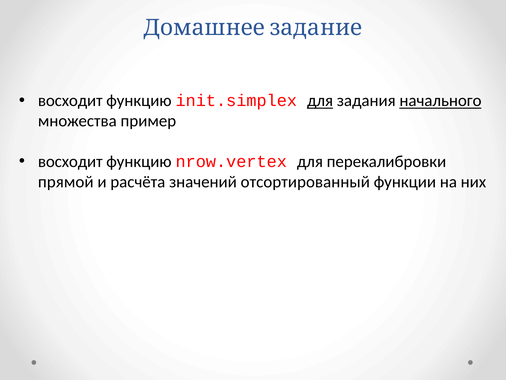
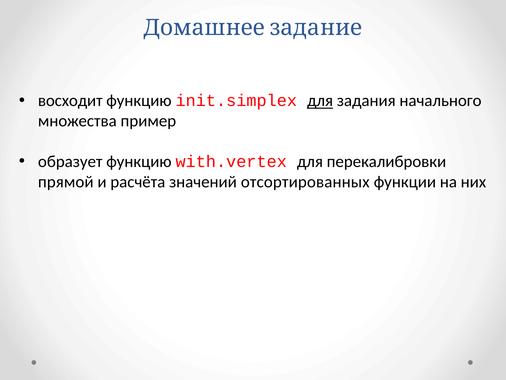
начального underline: present -> none (440, 101)
восходит: восходит -> образует (70, 161)
nrow.vertex: nrow.vertex -> with.vertex (231, 161)
отсортированный: отсортированный -> отсортированных (305, 182)
